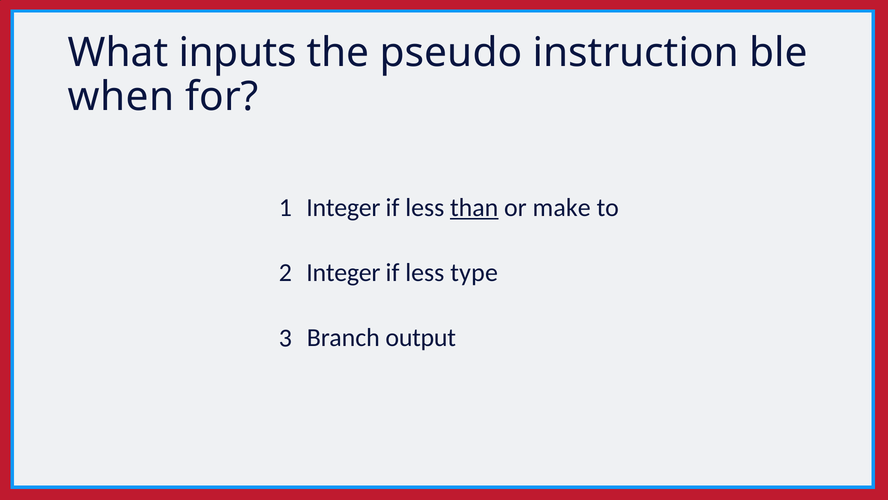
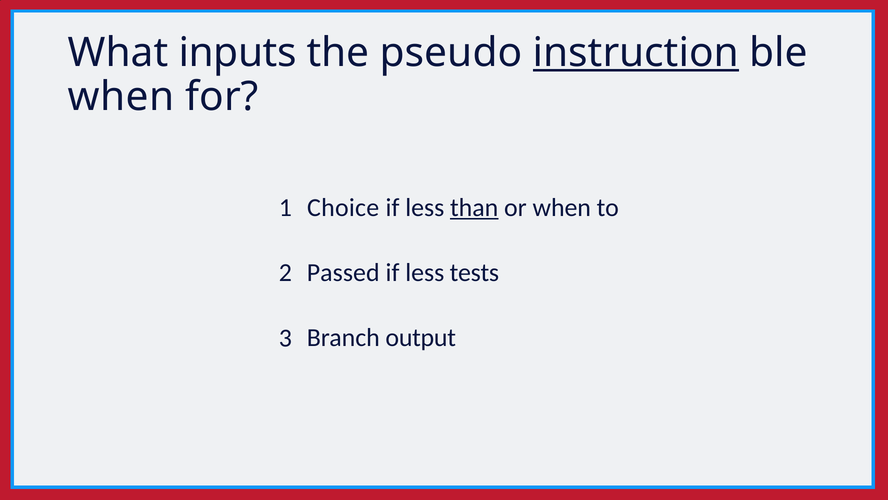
instruction underline: none -> present (636, 53)
1 Integer: Integer -> Choice (343, 207)
or make: make -> when (562, 207)
2 Integer: Integer -> Passed (343, 273)
type: type -> tests (474, 273)
